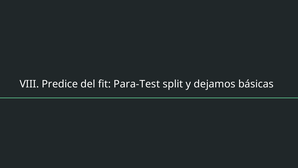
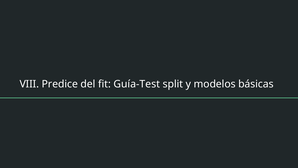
Para-Test: Para-Test -> Guía-Test (137, 84)
dejamos: dejamos -> modelos (215, 84)
